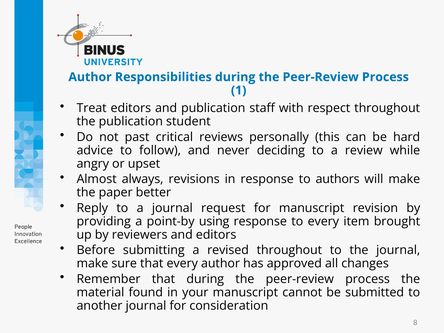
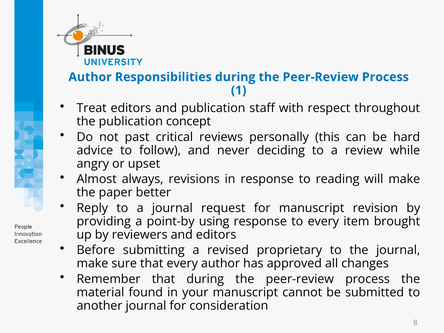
student: student -> concept (188, 121)
authors: authors -> reading (338, 179)
revised throughout: throughout -> proprietary (289, 250)
